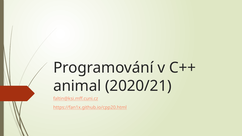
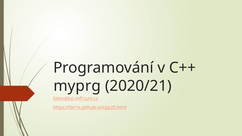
animal: animal -> myprg (77, 86)
